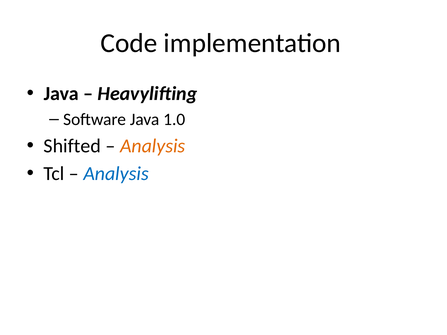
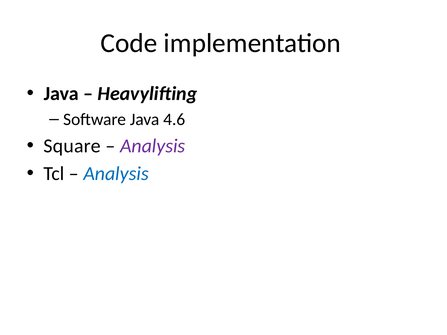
1.0: 1.0 -> 4.6 (174, 119)
Shifted: Shifted -> Square (72, 146)
Analysis colour: orange -> purple (153, 146)
